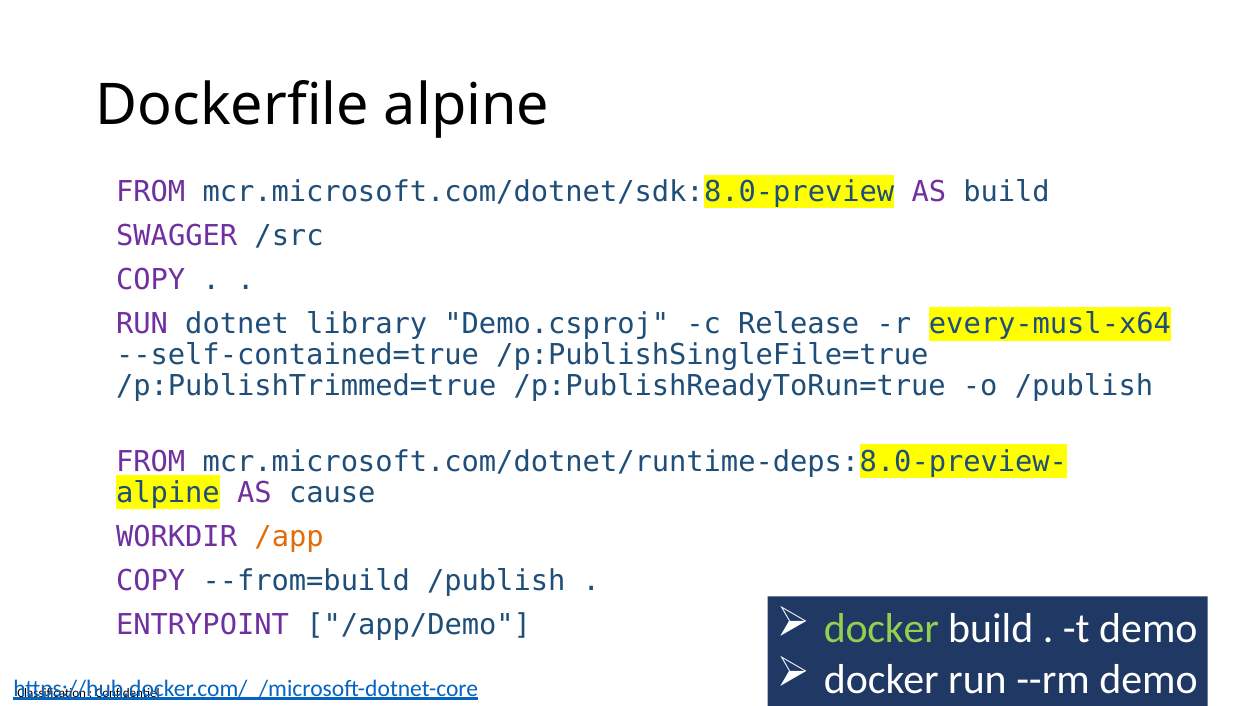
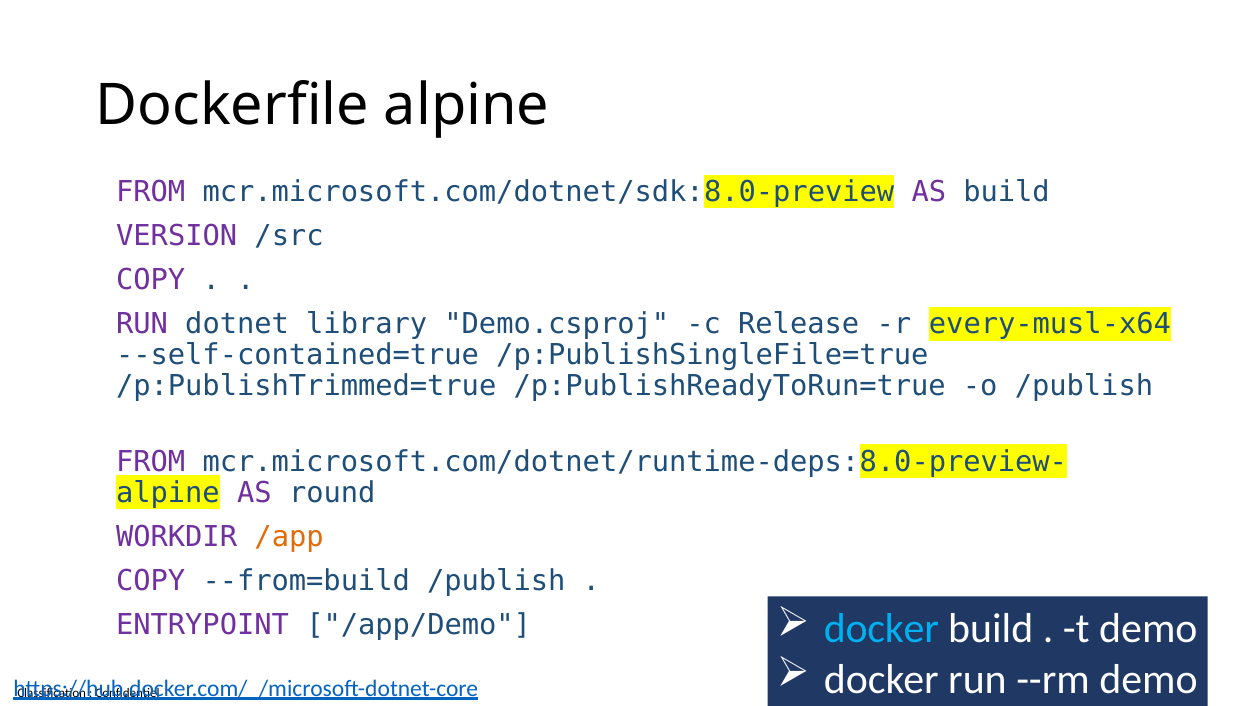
SWAGGER: SWAGGER -> VERSION (177, 236)
cause: cause -> round (332, 493)
docker colour: light green -> light blue (881, 630)
